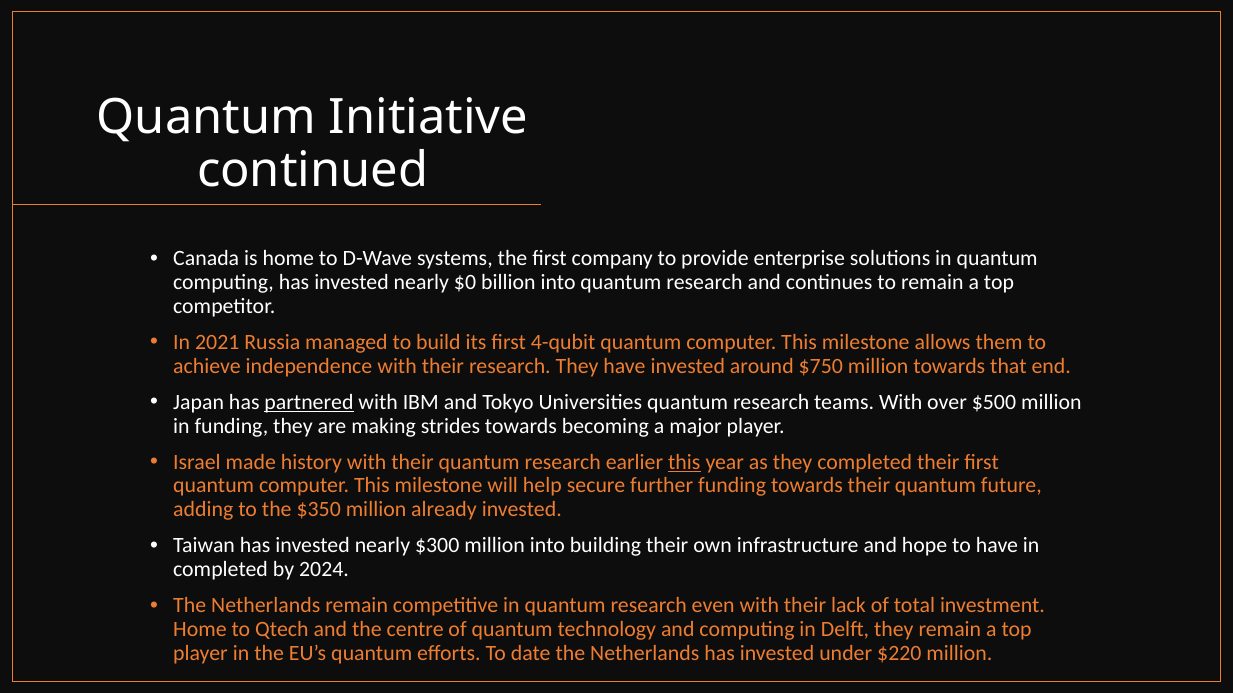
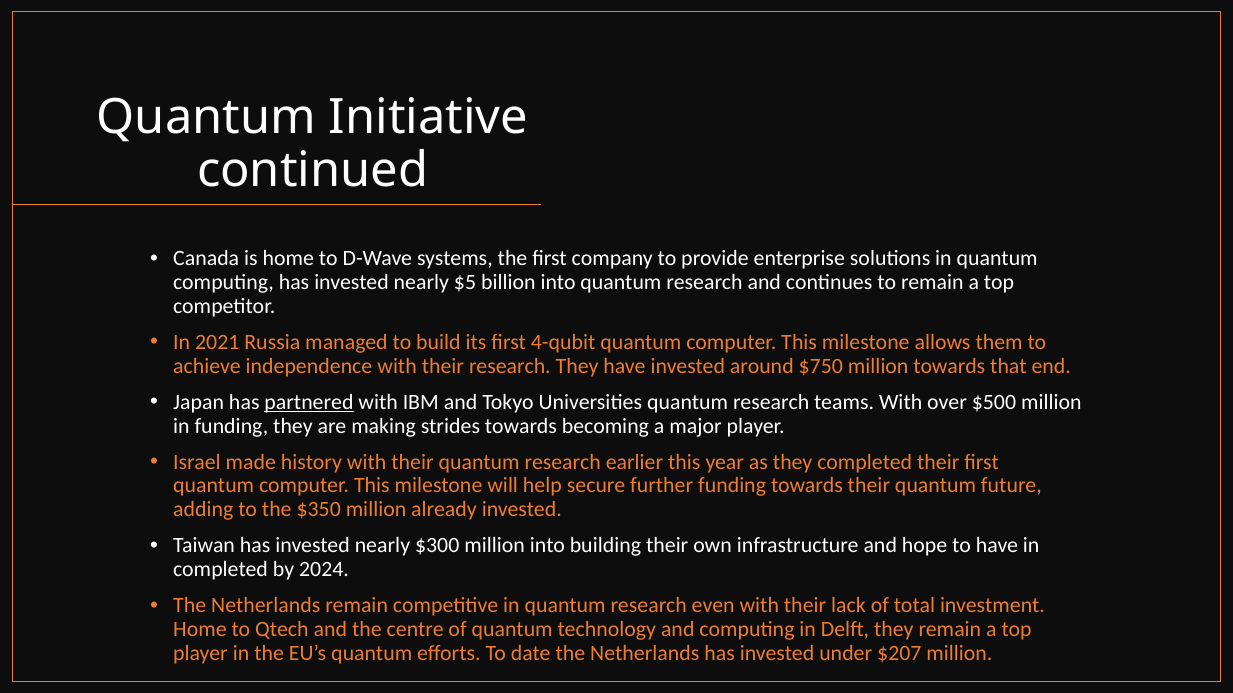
$0: $0 -> $5 (465, 282)
this underline: present -> none (684, 463)
$220: $220 -> $207 (899, 653)
